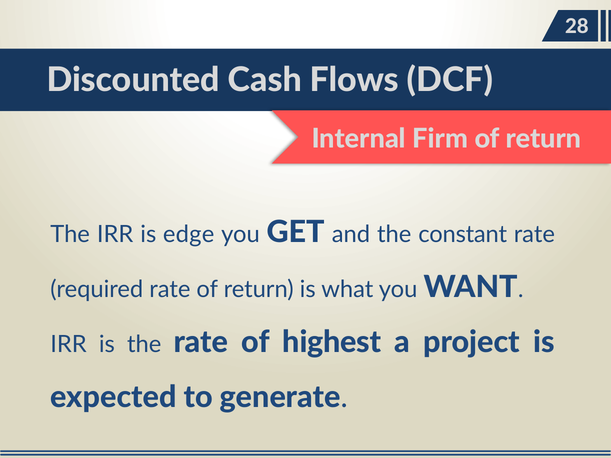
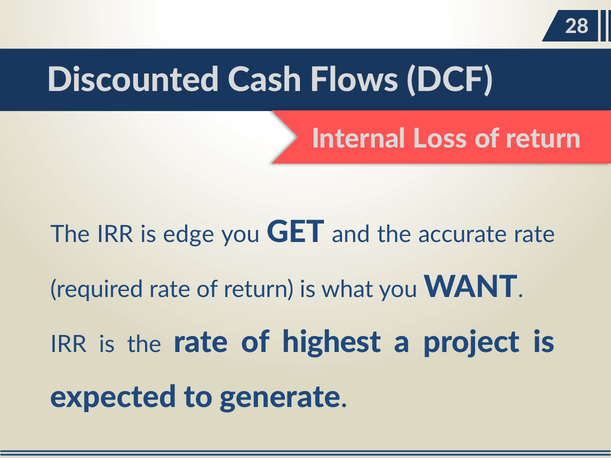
Firm: Firm -> Loss (440, 139)
constant: constant -> accurate (463, 234)
